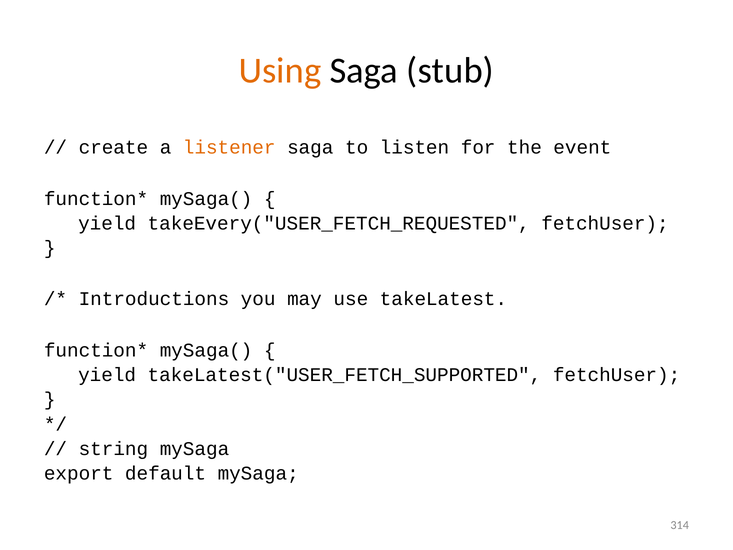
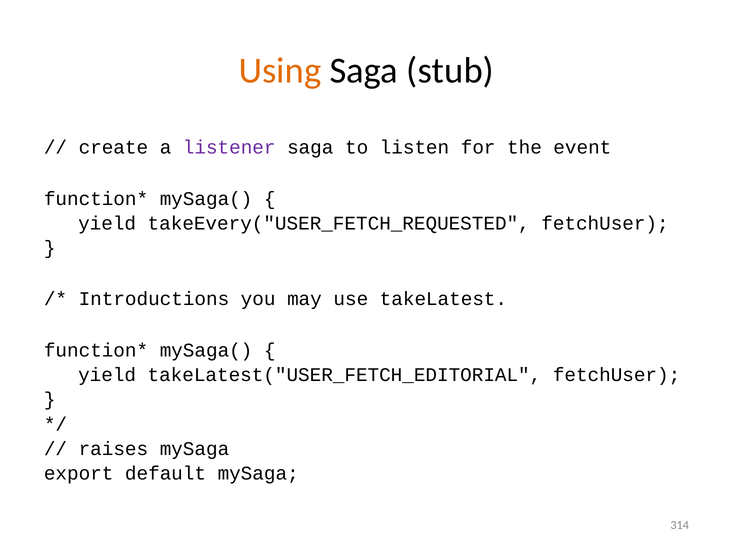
listener colour: orange -> purple (229, 147)
takeLatest("USER_FETCH_SUPPORTED: takeLatest("USER_FETCH_SUPPORTED -> takeLatest("USER_FETCH_EDITORIAL (344, 375)
string: string -> raises (113, 448)
